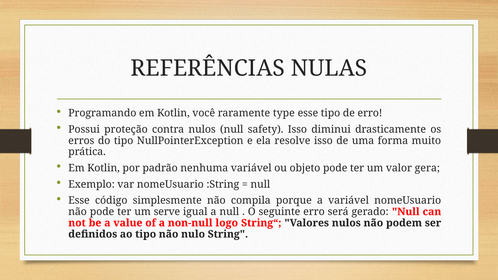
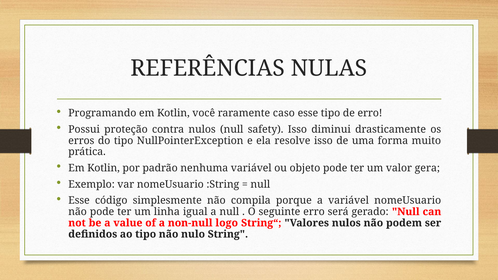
type: type -> caso (284, 113)
serve: serve -> linha (167, 212)
